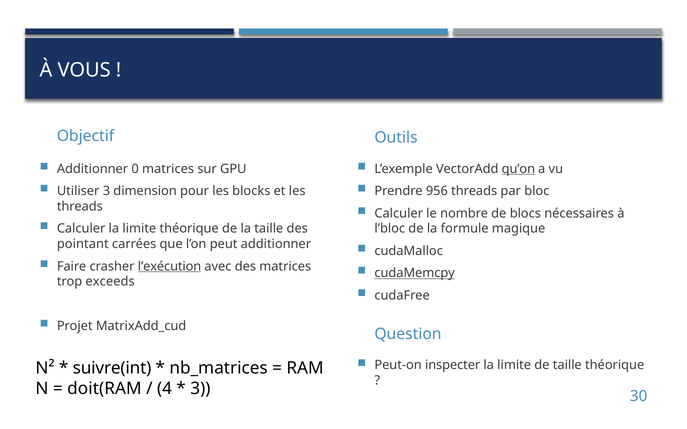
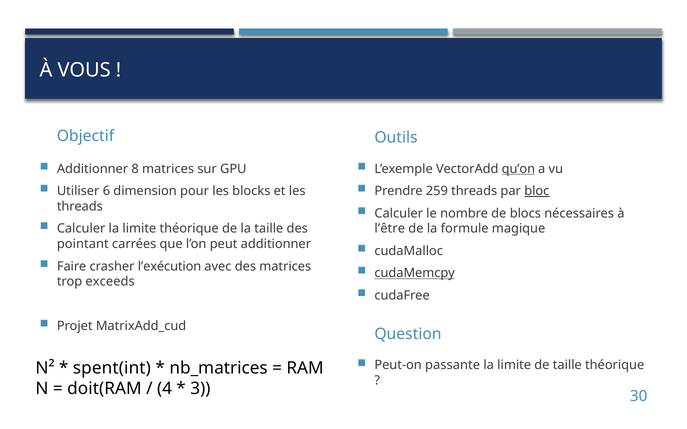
0: 0 -> 8 (135, 169)
Utiliser 3: 3 -> 6 (106, 191)
956: 956 -> 259 (437, 191)
bloc underline: none -> present (537, 191)
l’bloc: l’bloc -> l’être (390, 229)
l’exécution underline: present -> none (170, 266)
inspecter: inspecter -> passante (453, 366)
suivre(int: suivre(int -> spent(int (112, 368)
